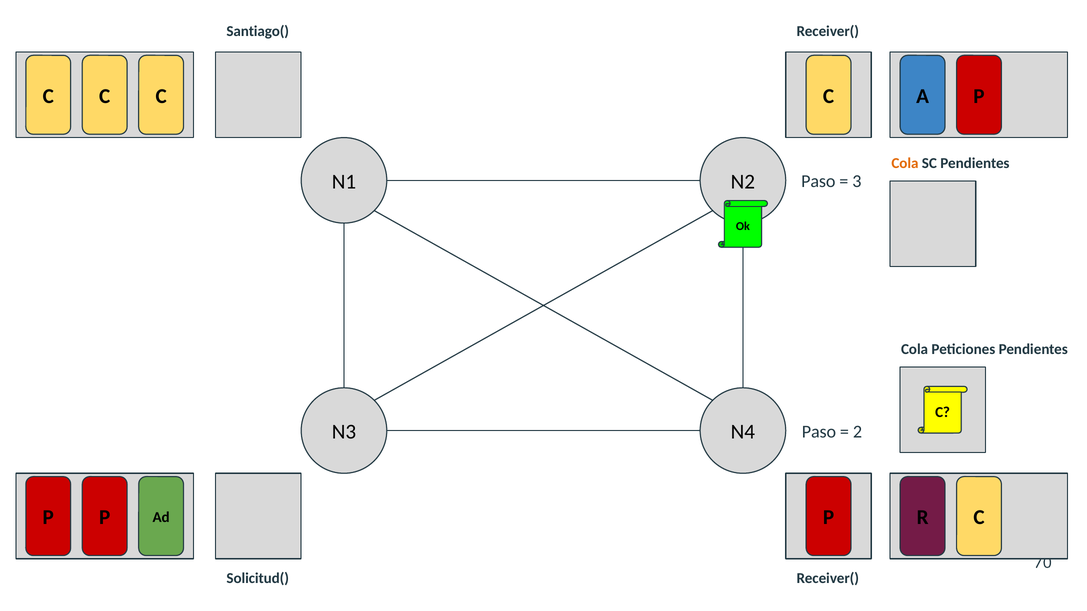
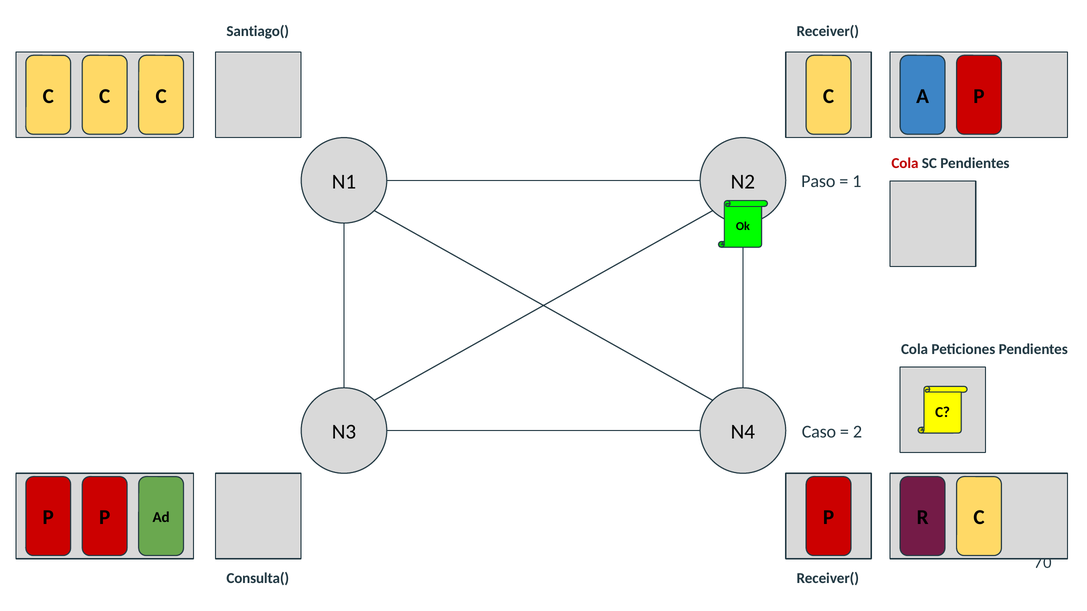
Cola colour: orange -> red (905, 164)
3: 3 -> 1 (857, 182)
Paso: Paso -> Caso (819, 432)
Solicitud(: Solicitud( -> Consulta( (258, 578)
